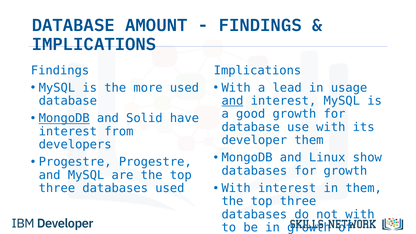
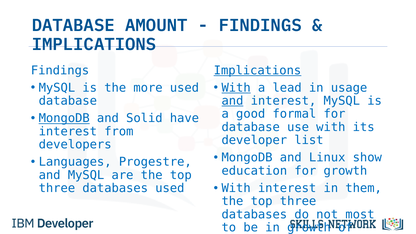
Implications underline: none -> present (257, 70)
With underline: none -> present (236, 88)
good growth: growth -> formal (294, 114)
developer them: them -> list (309, 140)
Progestre: Progestre -> Languages (75, 162)
databases: databases -> education (254, 171)
not with: with -> most (360, 214)
